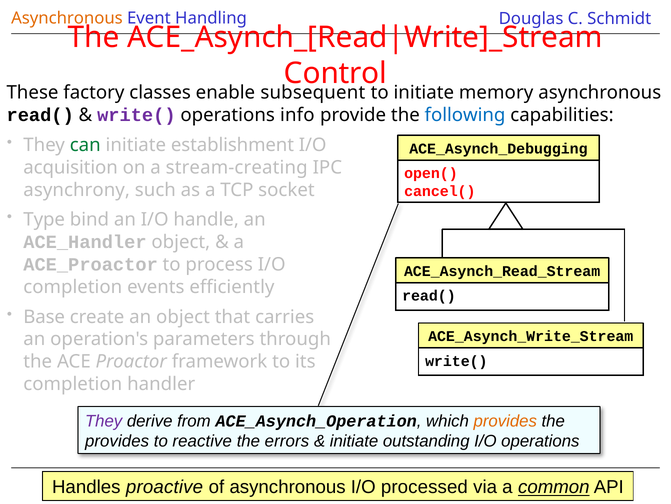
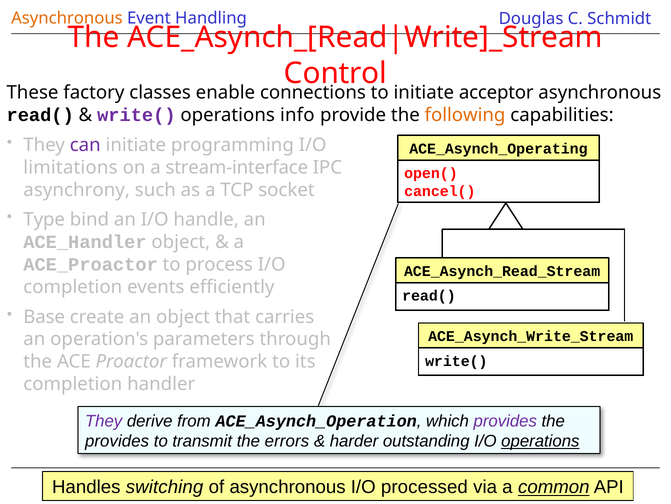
subsequent: subsequent -> connections (313, 93)
memory: memory -> acceptor (496, 93)
following colour: blue -> orange (465, 115)
can colour: green -> purple (85, 145)
establishment: establishment -> programming (232, 145)
ACE_Asynch_Debugging: ACE_Asynch_Debugging -> ACE_Asynch_Operating (498, 148)
acquisition: acquisition -> limitations (70, 167)
stream-creating: stream-creating -> stream-interface (237, 167)
provides colour: orange -> purple (505, 421)
reactive: reactive -> transmit (202, 441)
initiate: initiate -> harder (354, 441)
operations underline: none -> present (540, 441)
proactive: proactive -> switching (165, 487)
